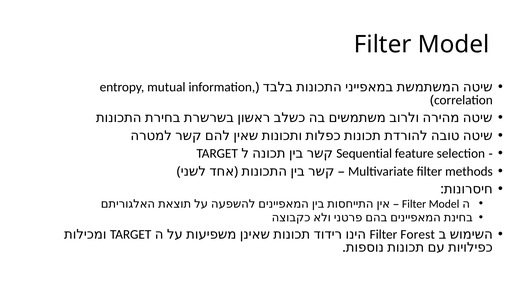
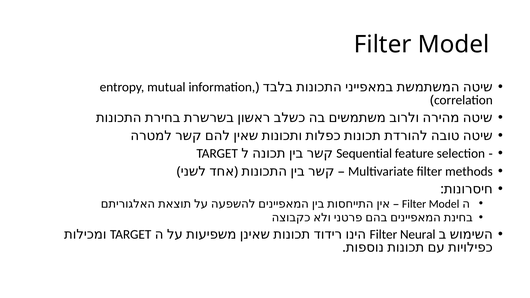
Forest: Forest -> Neural (418, 235)
